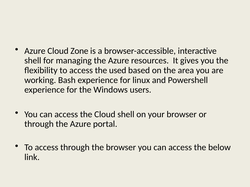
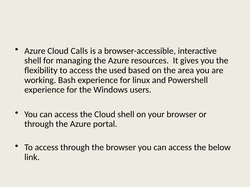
Zone: Zone -> Calls (79, 51)
